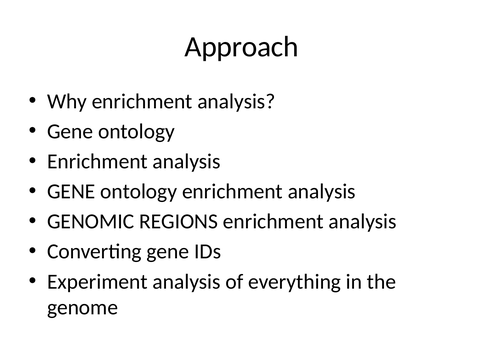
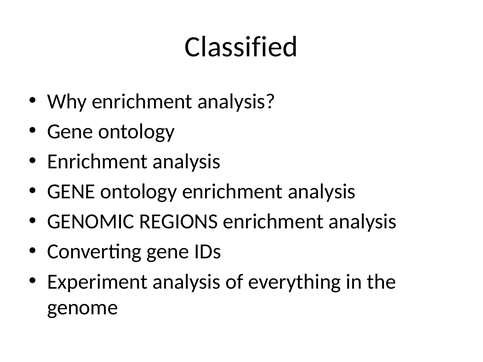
Approach: Approach -> Classified (241, 47)
